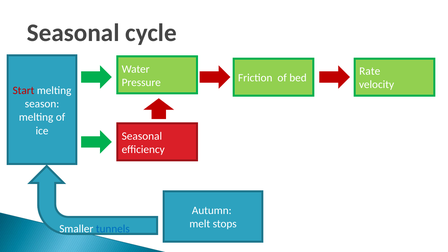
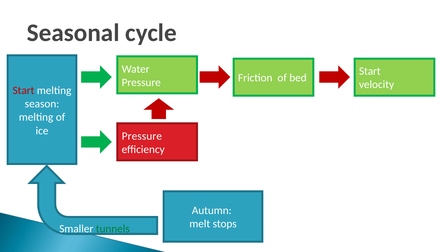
Rate: Rate -> Start (370, 71)
Seasonal: Seasonal -> Pressure (142, 136)
tunnels colour: blue -> green (113, 229)
